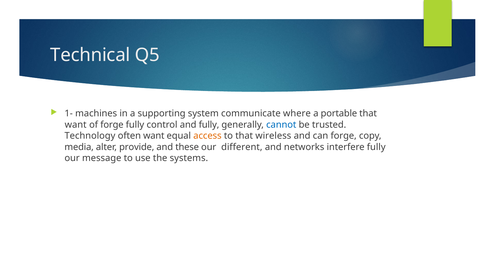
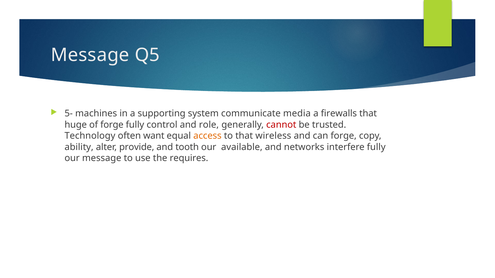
Technical: Technical -> Message (90, 55)
1-: 1- -> 5- (69, 114)
where: where -> media (297, 114)
portable: portable -> firewalls (339, 114)
want: want -> huge (76, 125)
and fully: fully -> role (209, 125)
cannot colour: blue -> red (281, 125)
media: media -> ability (79, 147)
these: these -> tooth (187, 147)
different: different -> available (242, 147)
systems: systems -> requires (189, 158)
